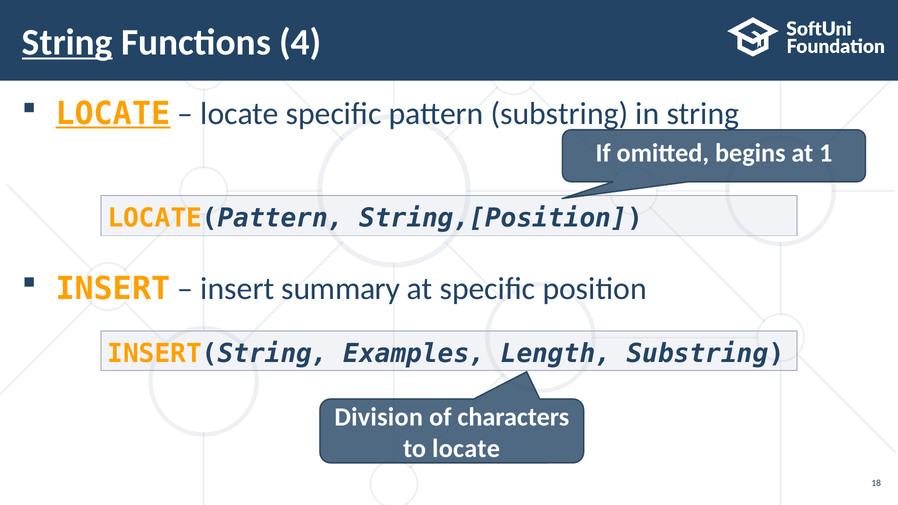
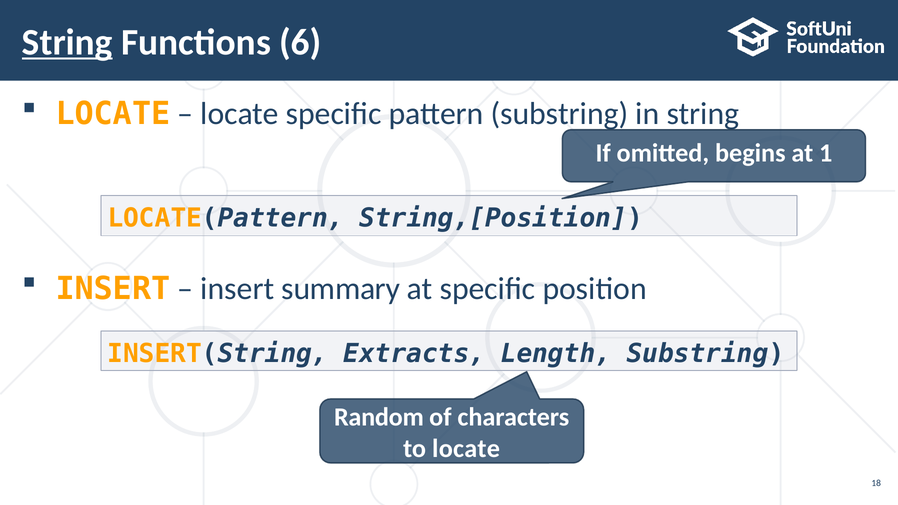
4: 4 -> 6 (300, 43)
LOCATE underline: present -> none (113, 114)
Examples: Examples -> Extracts (414, 354)
Division: Division -> Random (379, 417)
